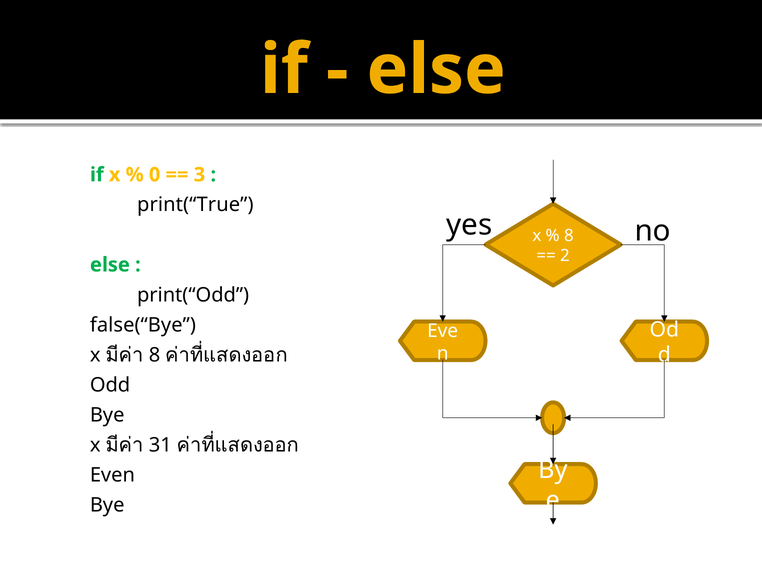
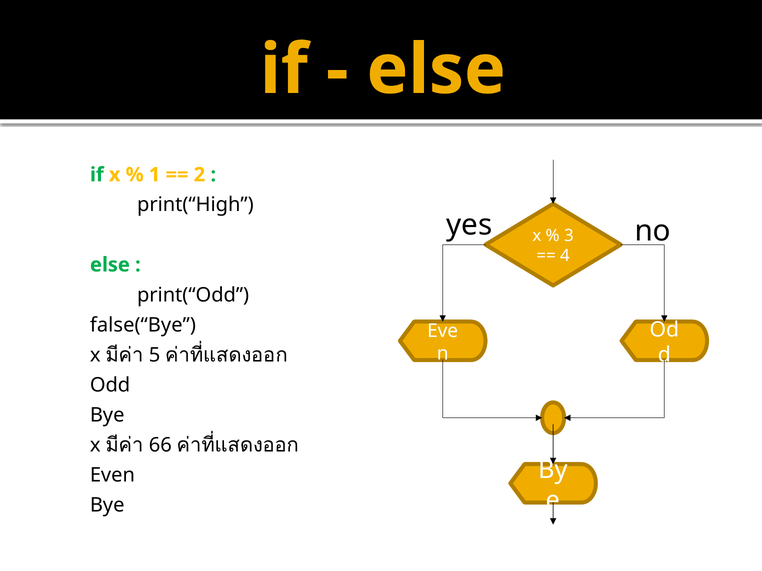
0: 0 -> 1 (155, 175)
3: 3 -> 2 (199, 175)
print(“True: print(“True -> print(“High (195, 205)
8: 8 -> 3 (569, 236)
2: 2 -> 4 (565, 256)
8: 8 -> 5 (155, 355)
31: 31 -> 66 (160, 445)
